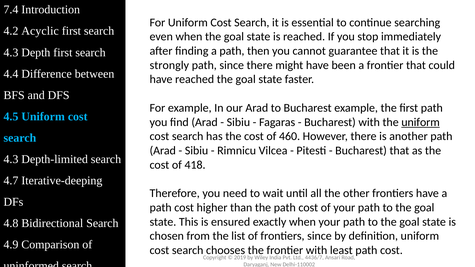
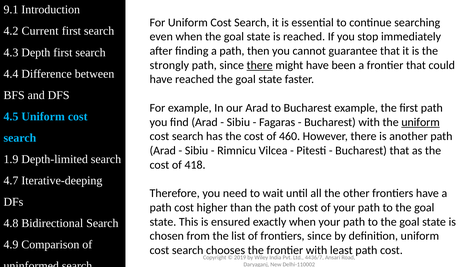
7.4: 7.4 -> 9.1 (11, 10)
Acyclic: Acyclic -> Current (40, 31)
there underline: none -> present (260, 65)
4.3: 4.3 -> 1.9 (11, 159)
